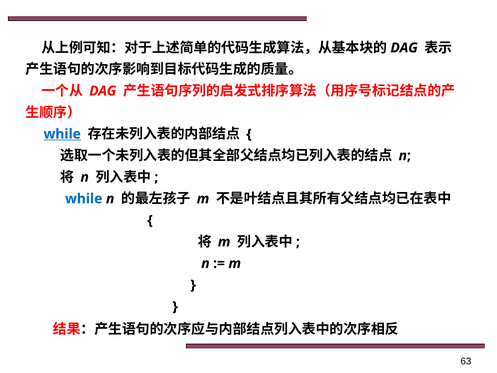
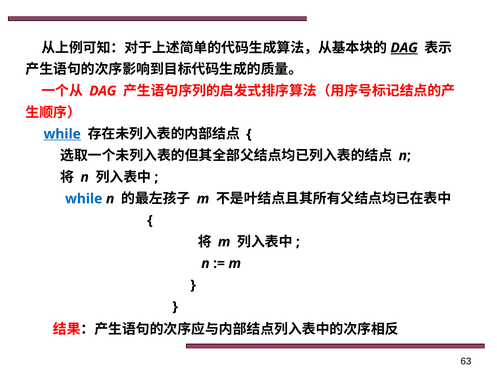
DAG underline: none -> present (404, 48)
